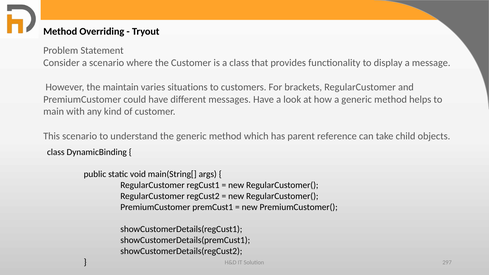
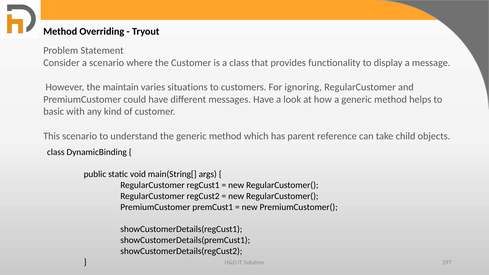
brackets: brackets -> ignoring (303, 87)
main: main -> basic (54, 112)
